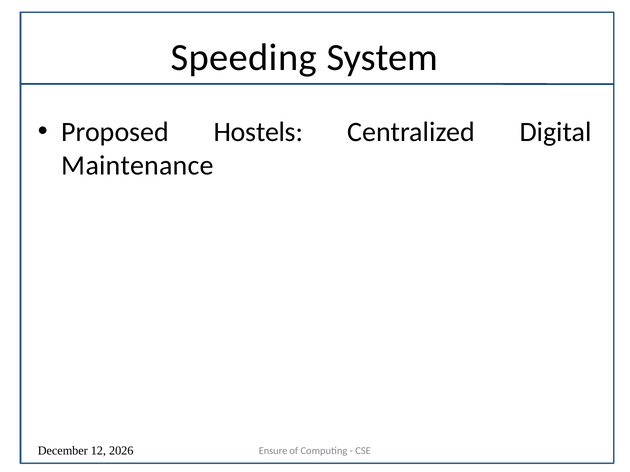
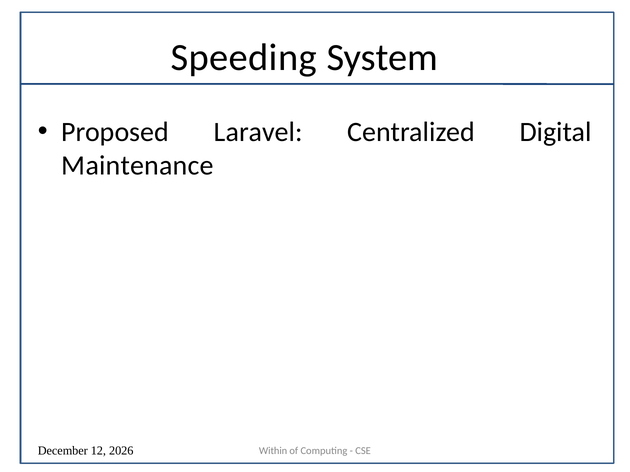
Hostels: Hostels -> Laravel (258, 132)
Ensure: Ensure -> Within (273, 451)
